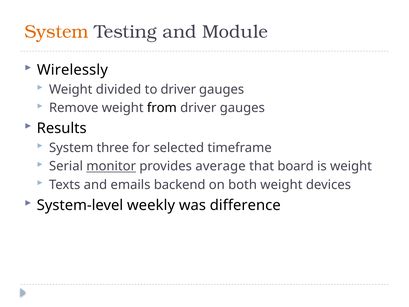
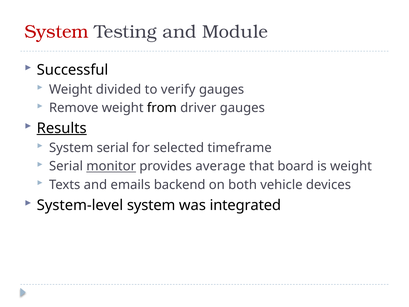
System colour: orange -> red (56, 32)
Wirelessly: Wirelessly -> Successful (73, 70)
to driver: driver -> verify (178, 89)
Results underline: none -> present (62, 128)
System three: three -> serial (113, 148)
both weight: weight -> vehicle (281, 185)
System-level weekly: weekly -> system (151, 205)
difference: difference -> integrated (245, 205)
